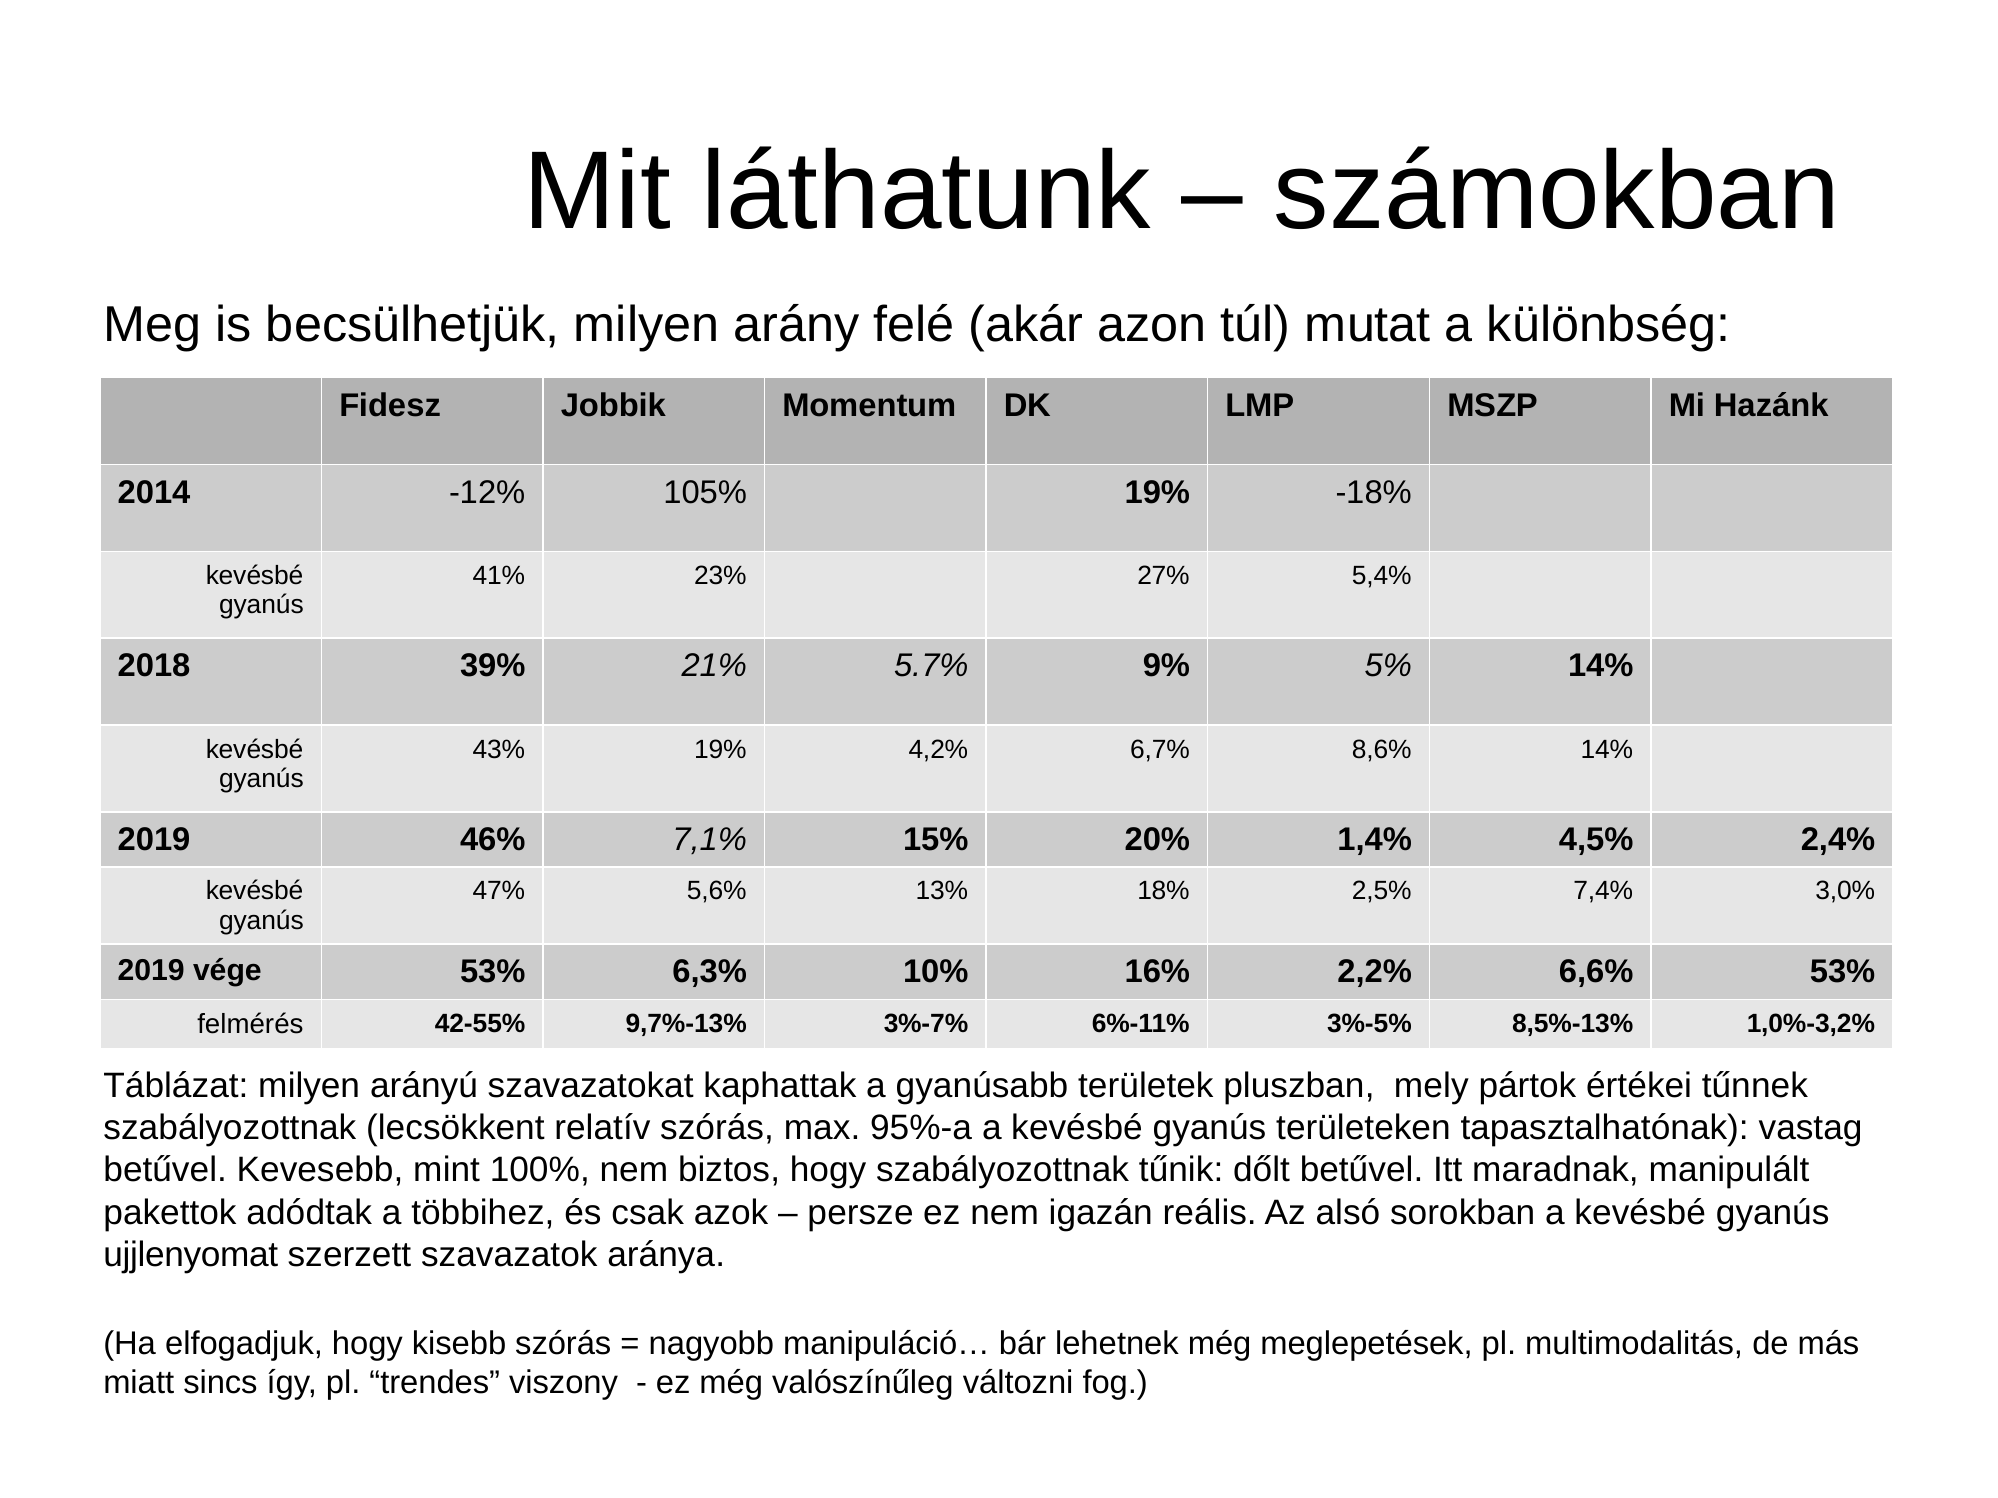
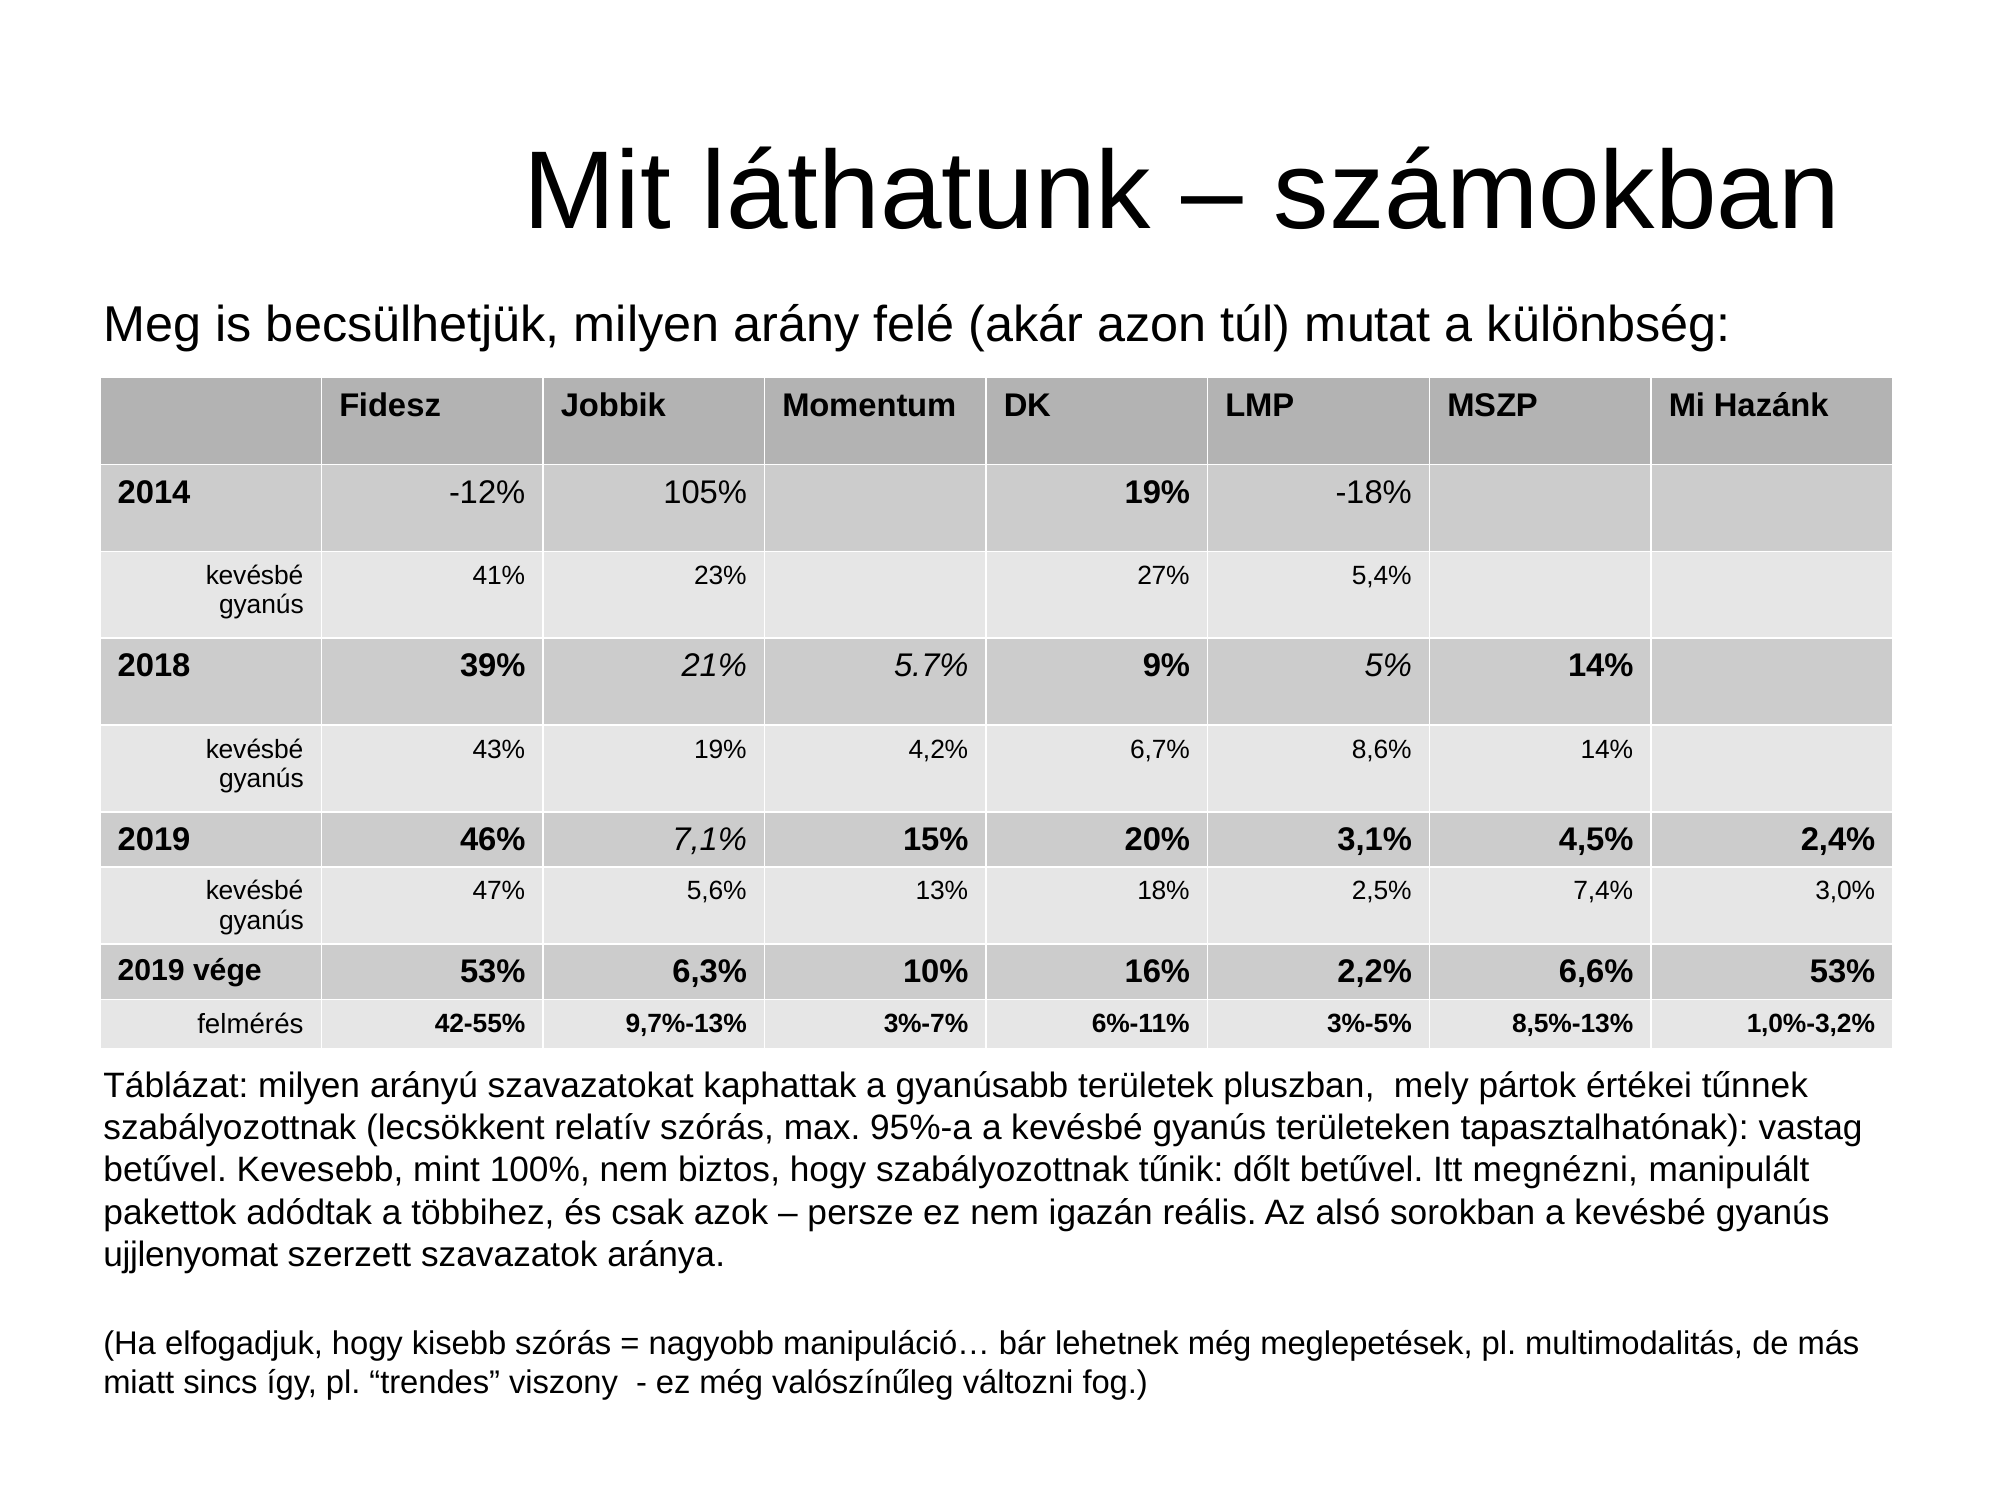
1,4%: 1,4% -> 3,1% (1375, 840)
maradnak: maradnak -> megnézni (1555, 1171)
